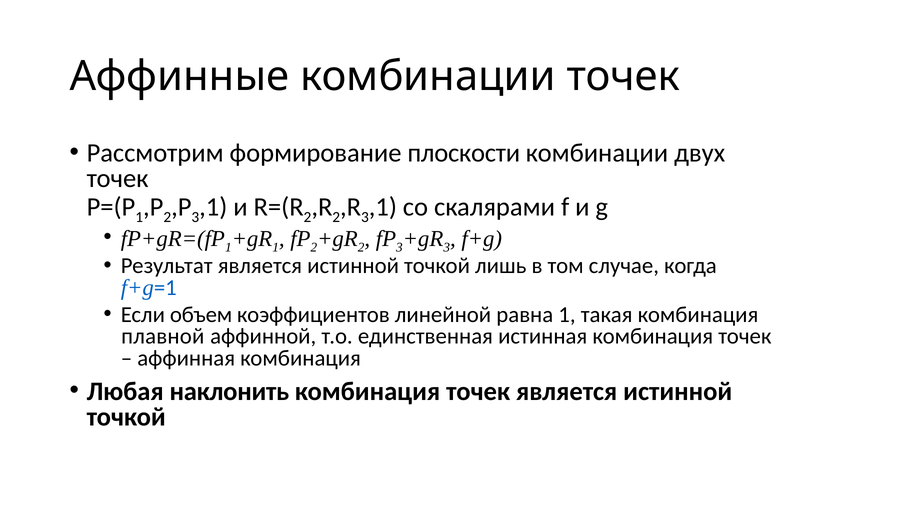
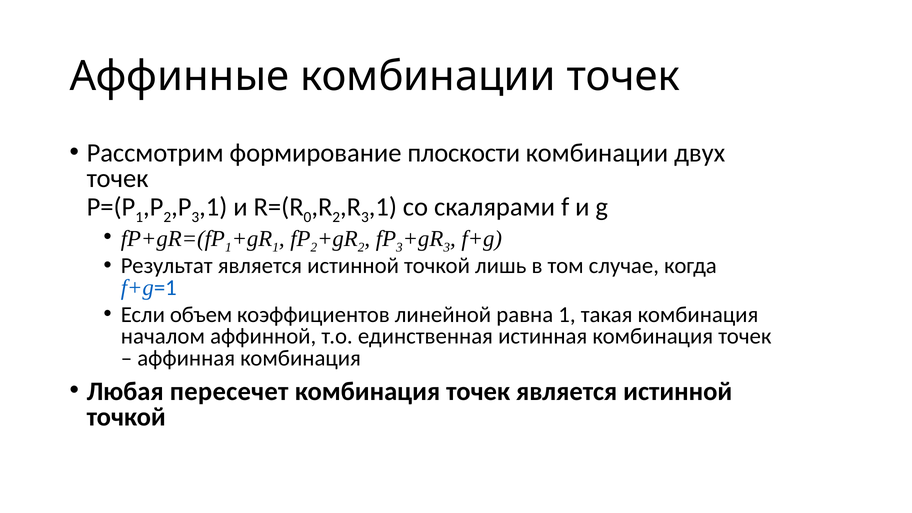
2: 2 -> 0 (308, 217)
плавной: плавной -> началом (163, 336)
наклонить: наклонить -> пересечет (229, 391)
